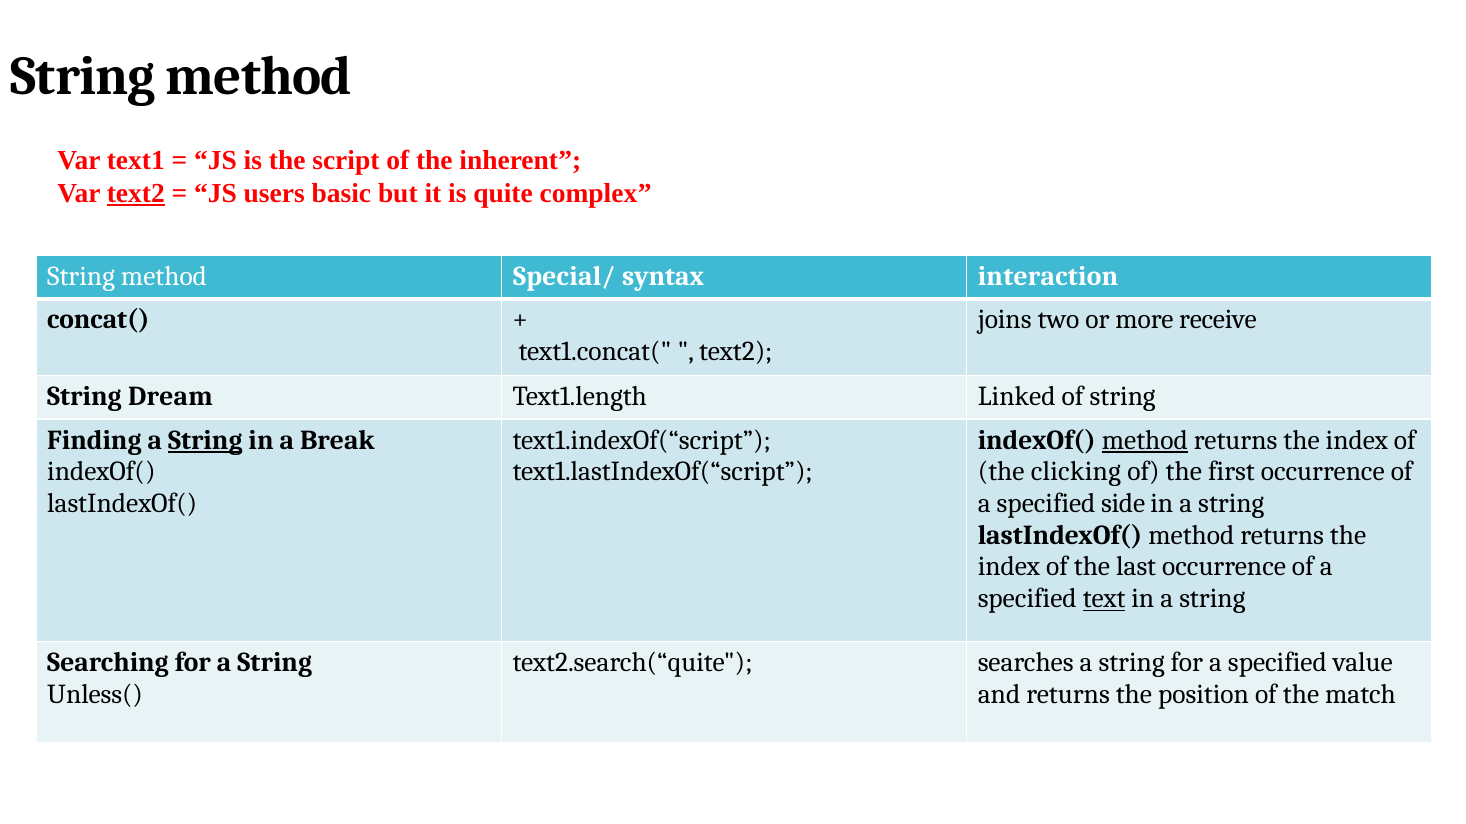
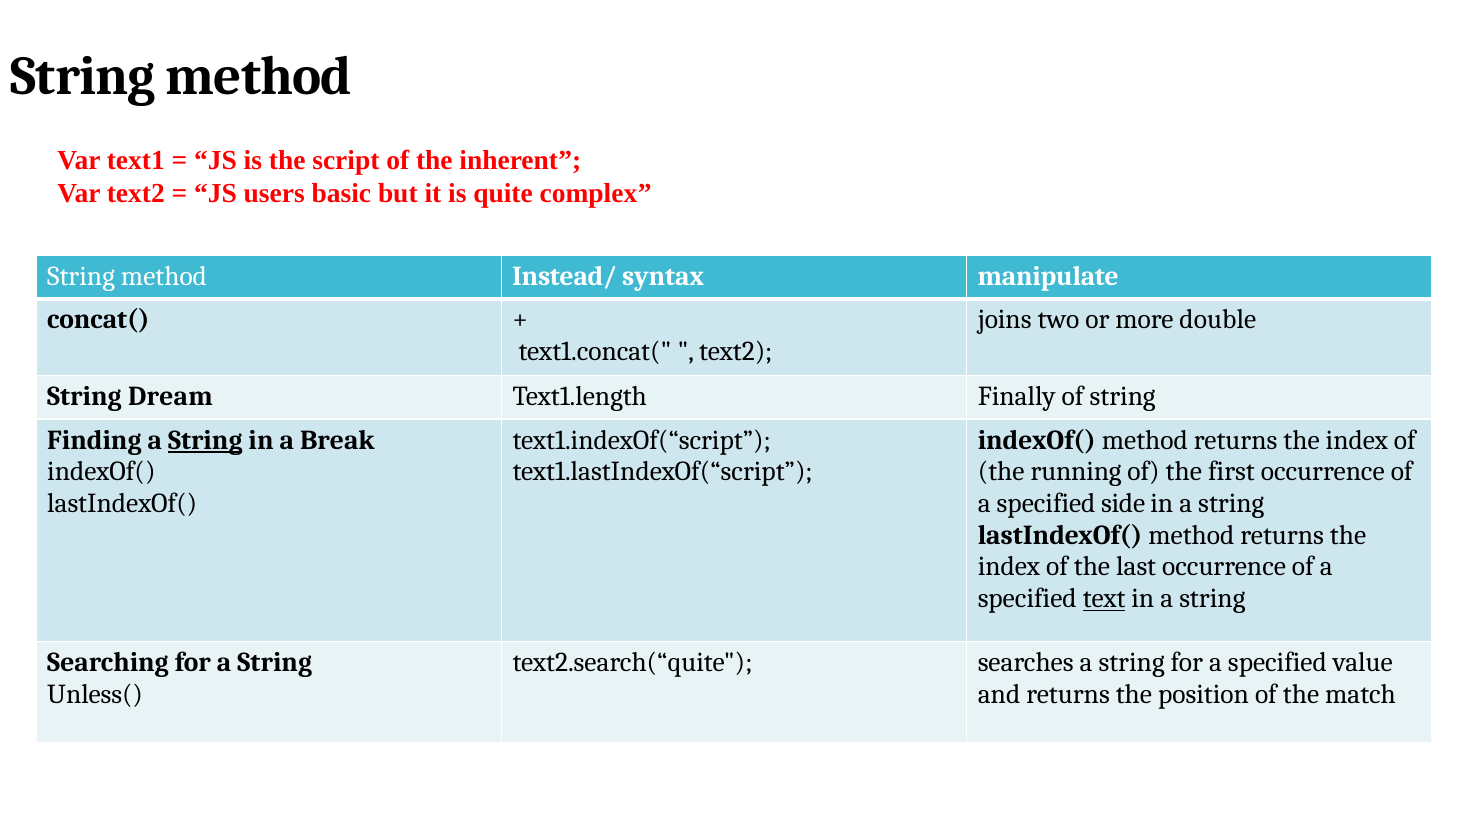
text2 underline: present -> none (136, 194)
Special/: Special/ -> Instead/ (565, 276)
interaction: interaction -> manipulate (1048, 276)
receive: receive -> double (1218, 320)
Linked: Linked -> Finally (1017, 397)
method underline: present -> none (1145, 440)
clicking: clicking -> running (1076, 472)
